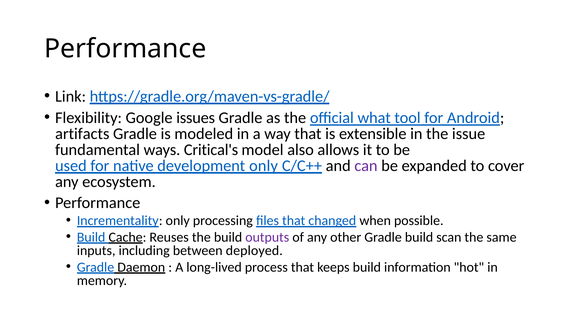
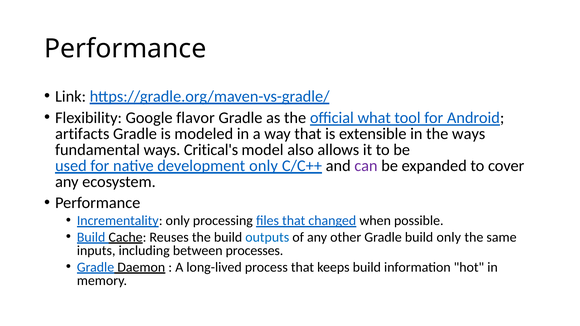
issues: issues -> flavor (196, 118)
the issue: issue -> ways (469, 134)
outputs colour: purple -> blue (267, 237)
build scan: scan -> only (449, 237)
deployed: deployed -> processes (254, 251)
